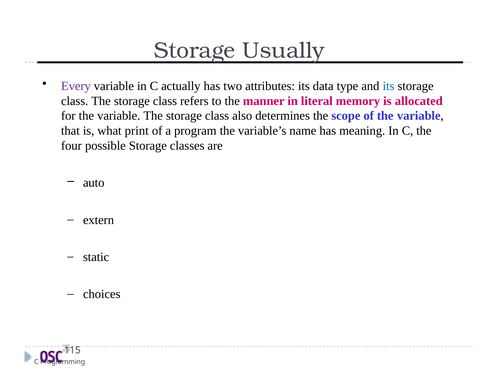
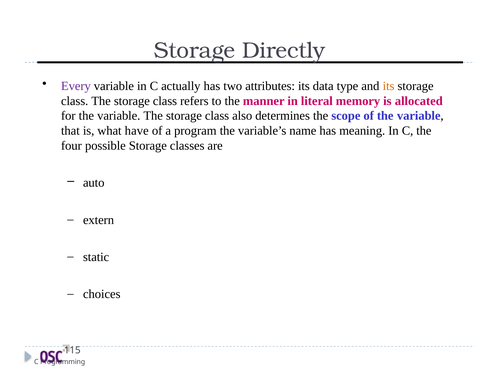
Usually: Usually -> Directly (284, 50)
its colour: blue -> orange (389, 86)
print: print -> have (137, 130)
